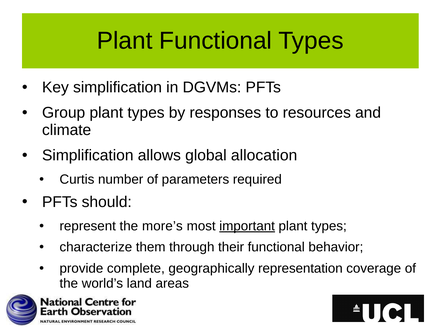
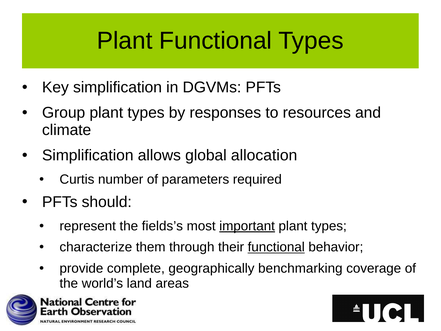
more’s: more’s -> fields’s (162, 226)
functional underline: none -> present (276, 247)
representation: representation -> benchmarking (300, 268)
